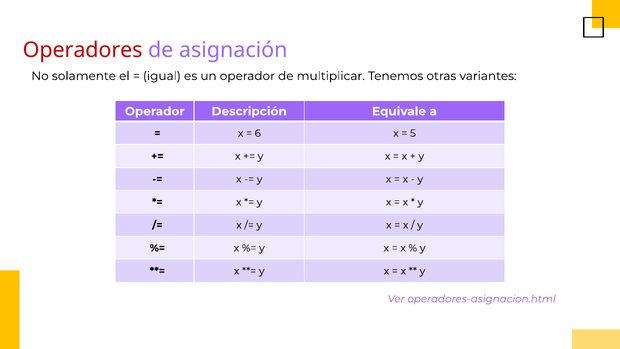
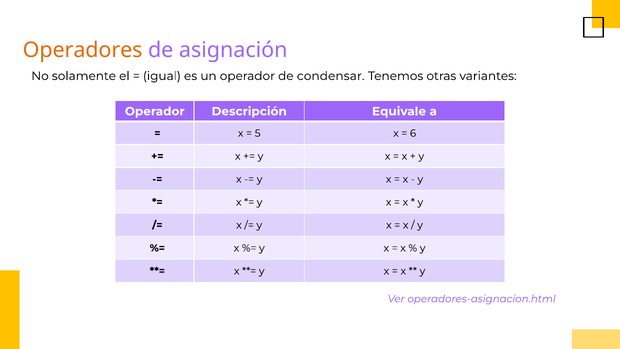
Operadores colour: red -> orange (83, 50)
multiplicar: multiplicar -> condensar (331, 76)
6: 6 -> 5 (258, 133)
5: 5 -> 6 (413, 133)
